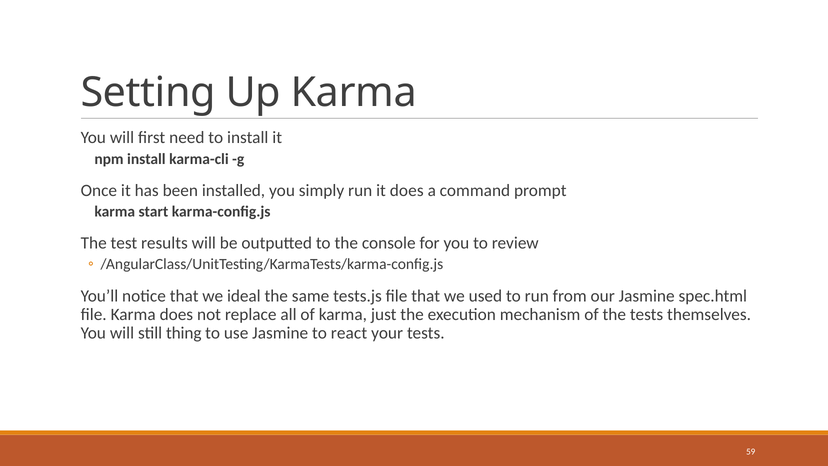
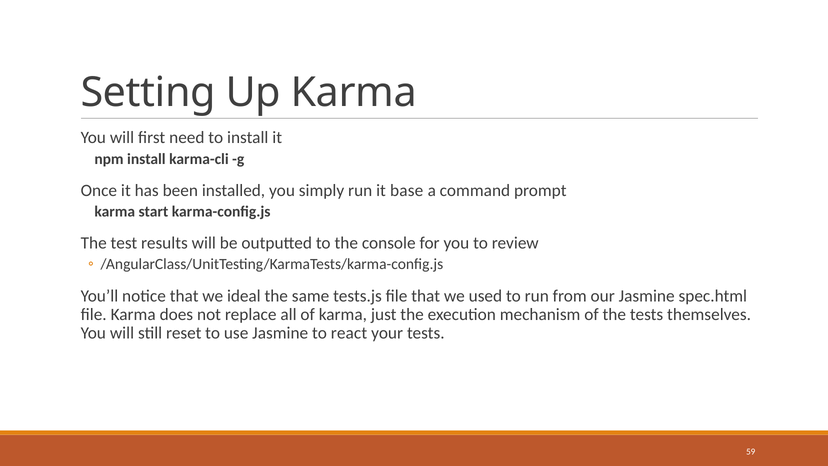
it does: does -> base (407, 190)
thing: thing -> reset (184, 333)
